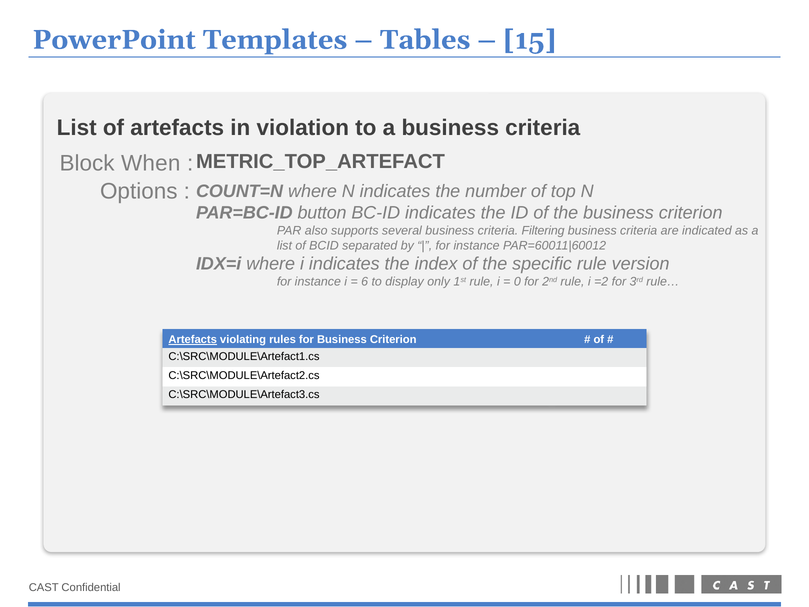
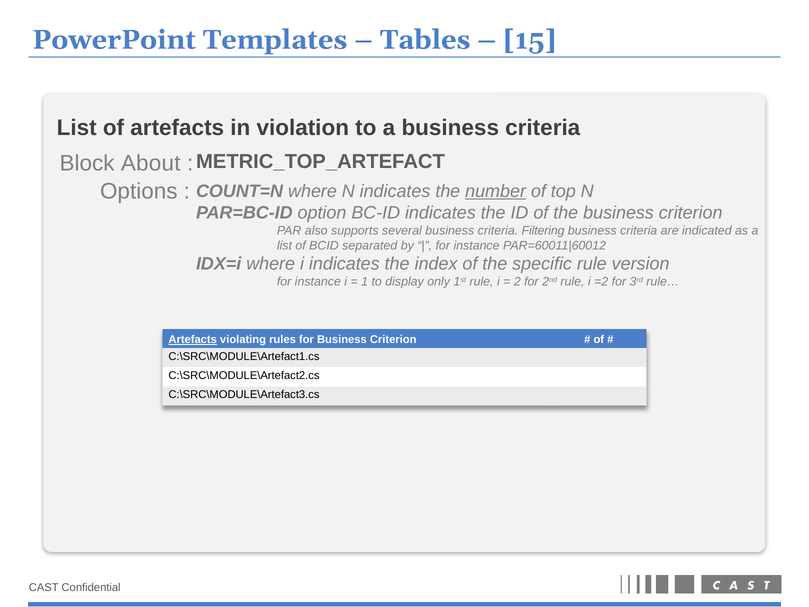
When: When -> About (151, 163)
number underline: none -> present (496, 191)
button: button -> option (322, 213)
6: 6 -> 1 (365, 282)
0: 0 -> 2 (517, 282)
